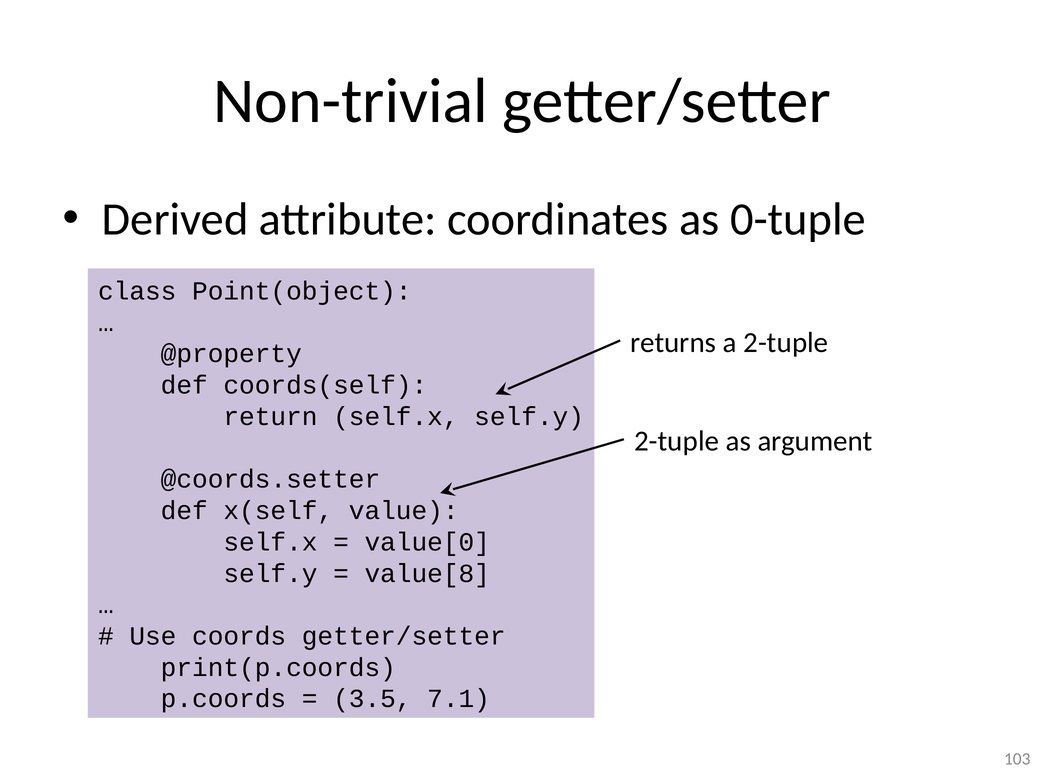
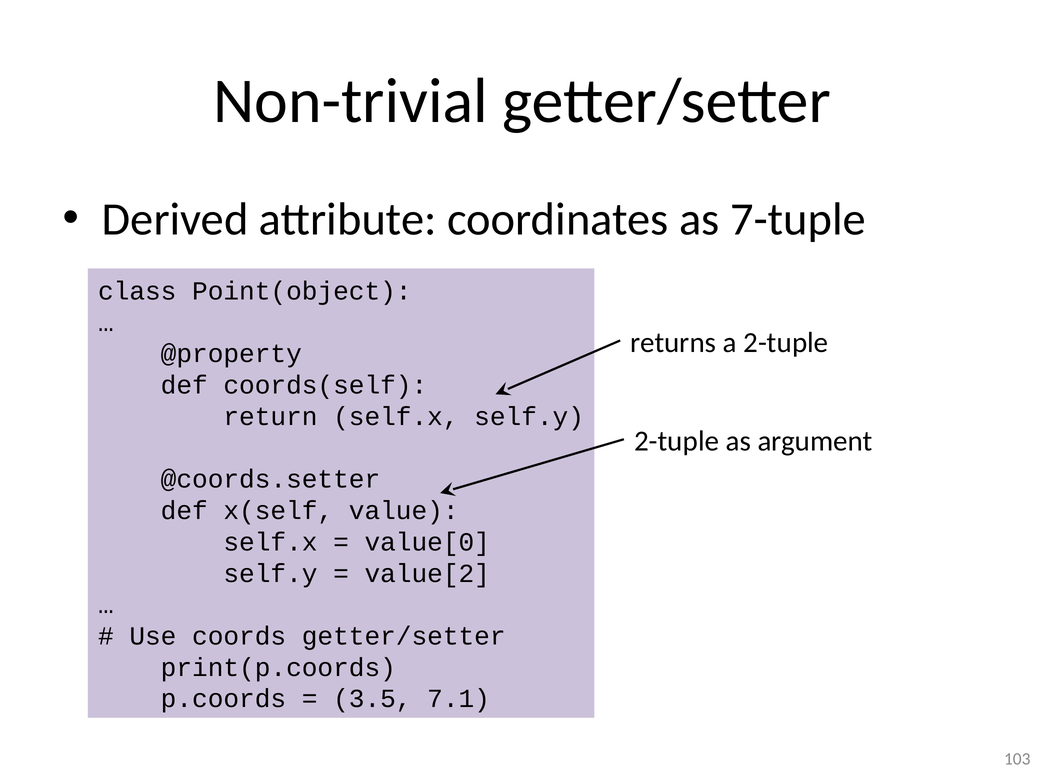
0-tuple: 0-tuple -> 7-tuple (798, 219)
value[8: value[8 -> value[2 (427, 573)
